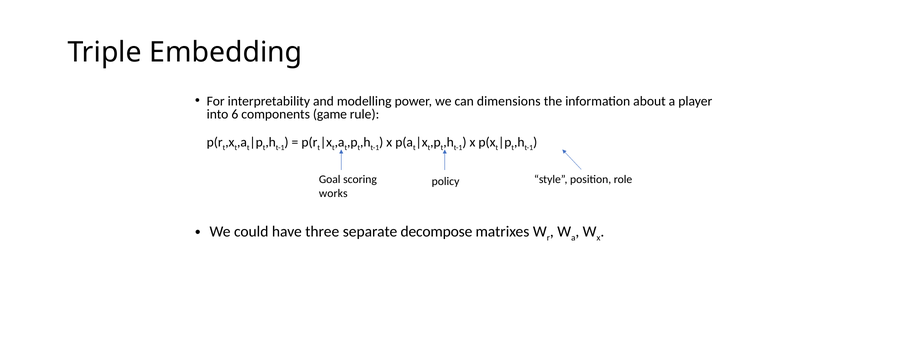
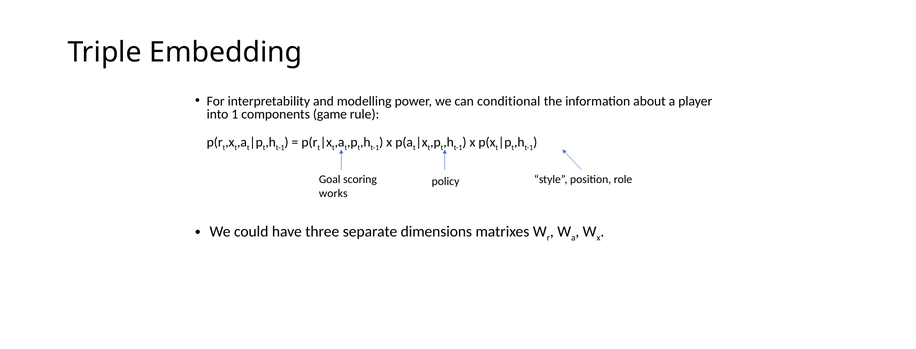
dimensions: dimensions -> conditional (509, 101)
6: 6 -> 1 (235, 114)
decompose: decompose -> dimensions (436, 232)
